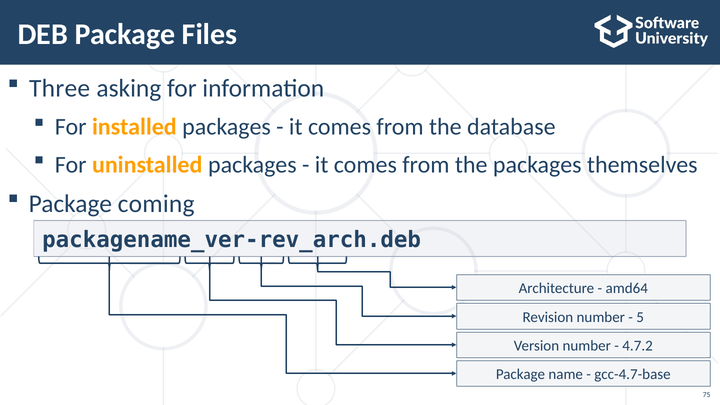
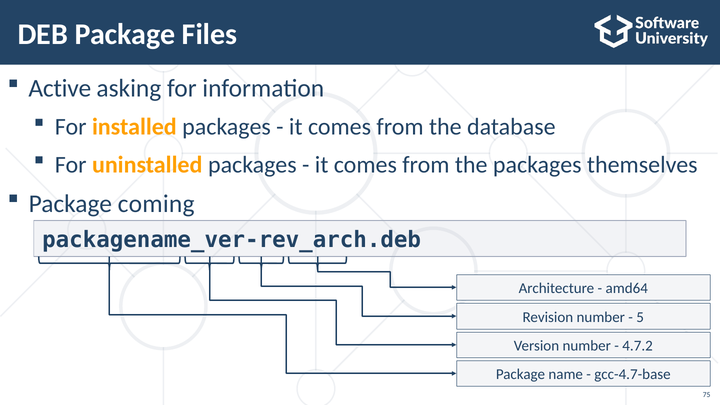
Three: Three -> Active (60, 88)
